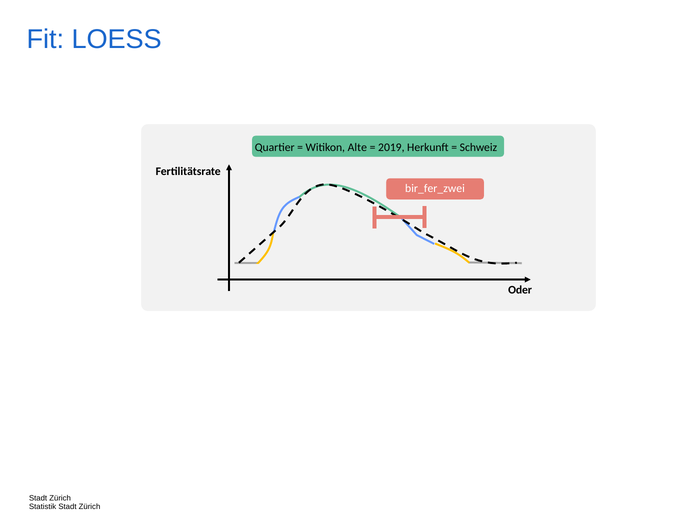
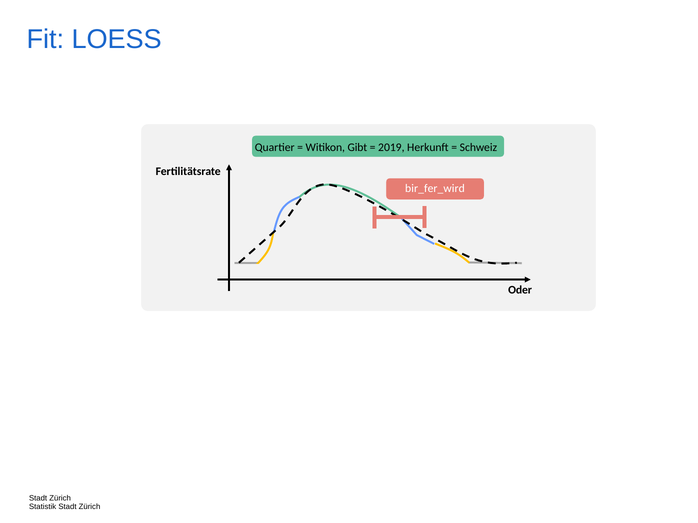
Alte: Alte -> Gibt (357, 147)
bir_fer_zwei: bir_fer_zwei -> bir_fer_wird (435, 189)
